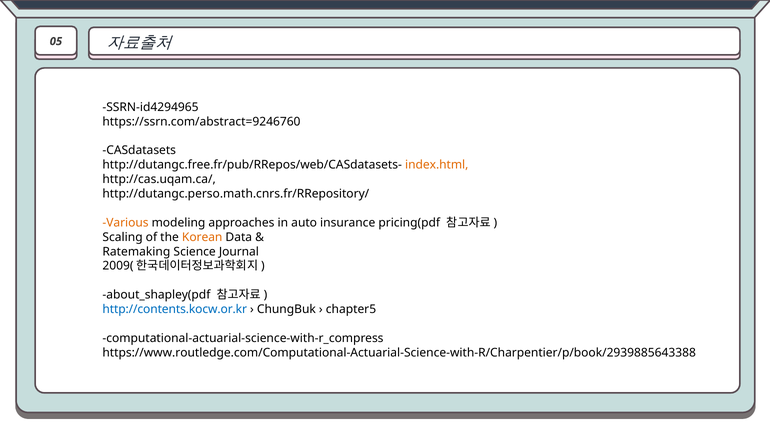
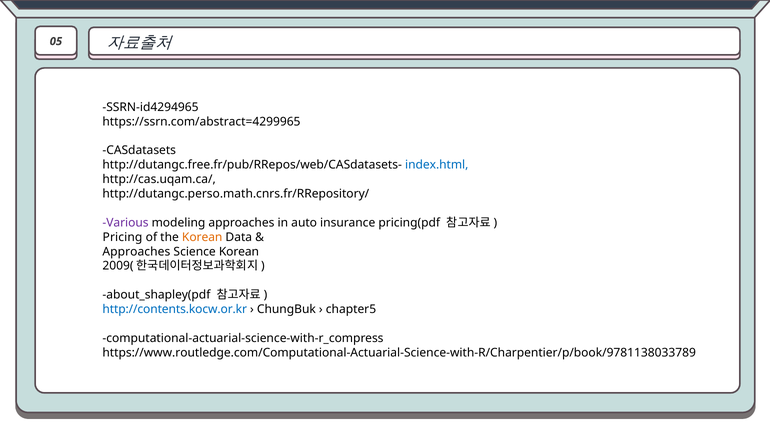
https://ssrn.com/abstract=9246760: https://ssrn.com/abstract=9246760 -> https://ssrn.com/abstract=4299965 (201, 122)
index.html colour: orange -> blue (437, 165)
Various colour: orange -> purple (125, 223)
Scaling: Scaling -> Pricing (122, 237)
Ratemaking: Ratemaking -> Approaches (136, 252)
Science Journal: Journal -> Korean (239, 252)
https://www.routledge.com/Computational-Actuarial-Science-with-R/Charpentier/p/book/2939885643388: https://www.routledge.com/Computational-Actuarial-Science-with-R/Charpentier/p/book/2939885643388 -> https://www.routledge.com/Computational-Actuarial-Science-with-R/Charpentier/p/book/9781138033789 (399, 353)
